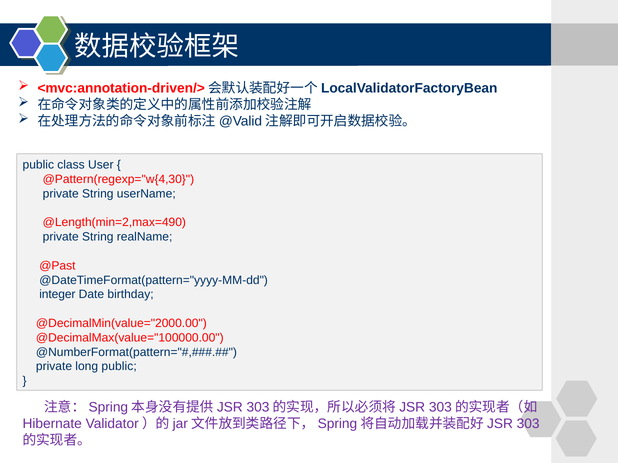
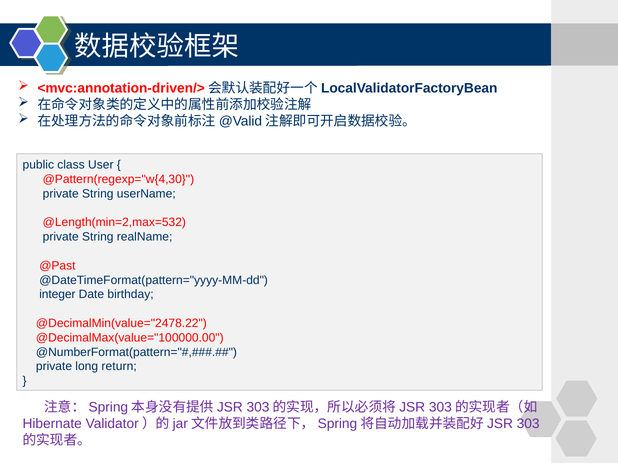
@Length(min=2,max=490: @Length(min=2,max=490 -> @Length(min=2,max=532 (114, 223)
@DecimalMin(value="2000.00: @DecimalMin(value="2000.00 -> @DecimalMin(value="2478.22 (121, 324)
long public: public -> return (119, 367)
